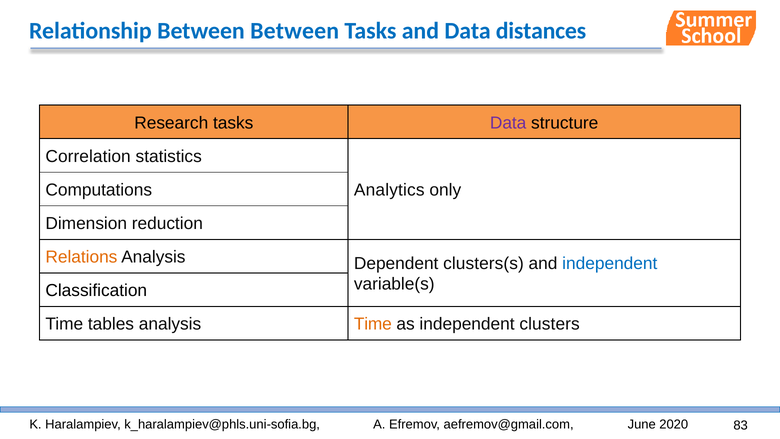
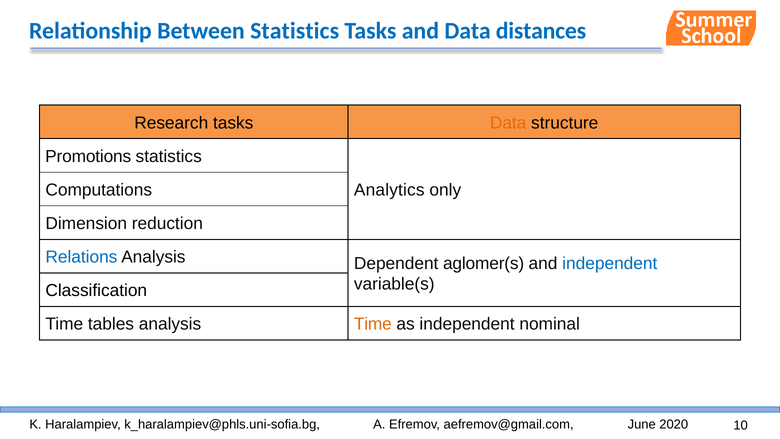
Between Between: Between -> Statistics (295, 31)
Data colour: purple -> orange (508, 123)
Correlation: Correlation -> Promotions (88, 156)
Relations colour: orange -> blue (81, 257)
clusters(s: clusters(s -> aglomer(s (484, 263)
clusters: clusters -> nominal (550, 324)
83: 83 -> 10 (741, 425)
